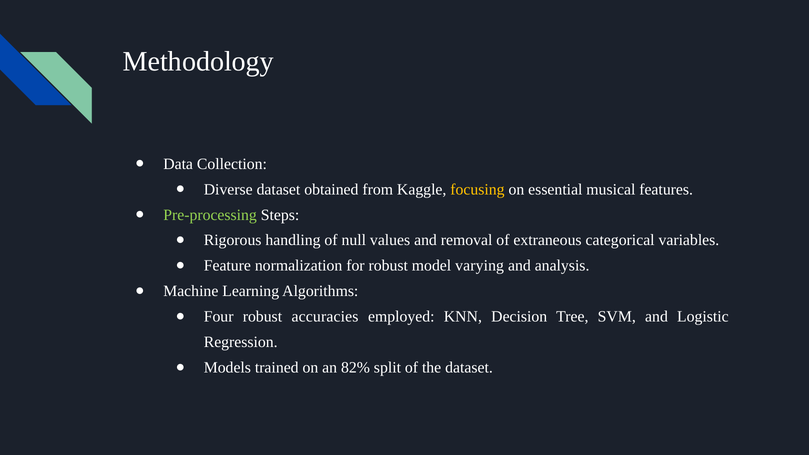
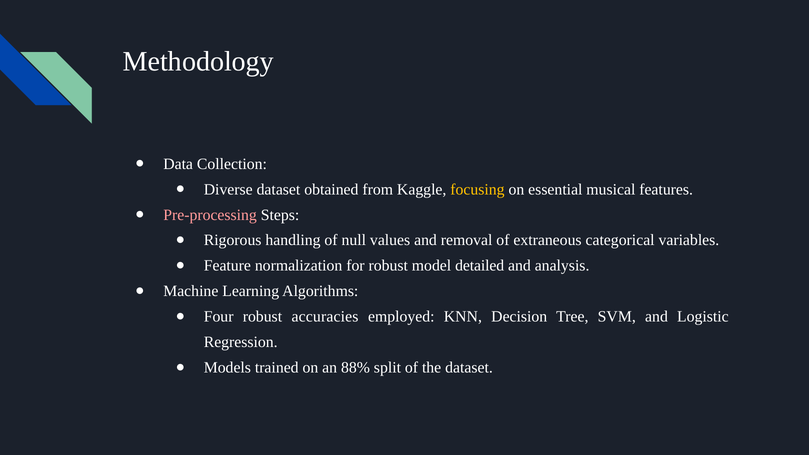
Pre-processing colour: light green -> pink (210, 215)
varying: varying -> detailed (480, 266)
82%: 82% -> 88% (356, 368)
